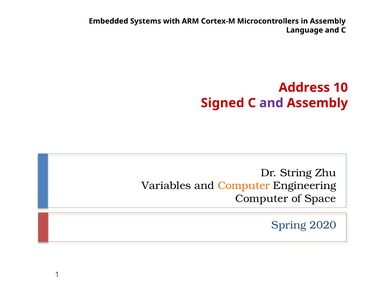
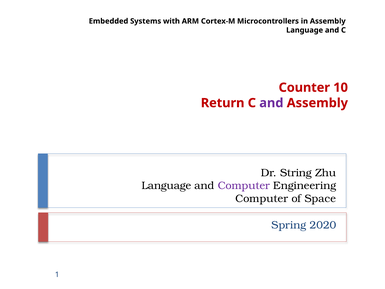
Address: Address -> Counter (304, 87)
Signed: Signed -> Return (223, 103)
Variables: Variables -> Language (166, 186)
Computer colour: orange -> purple (244, 186)
